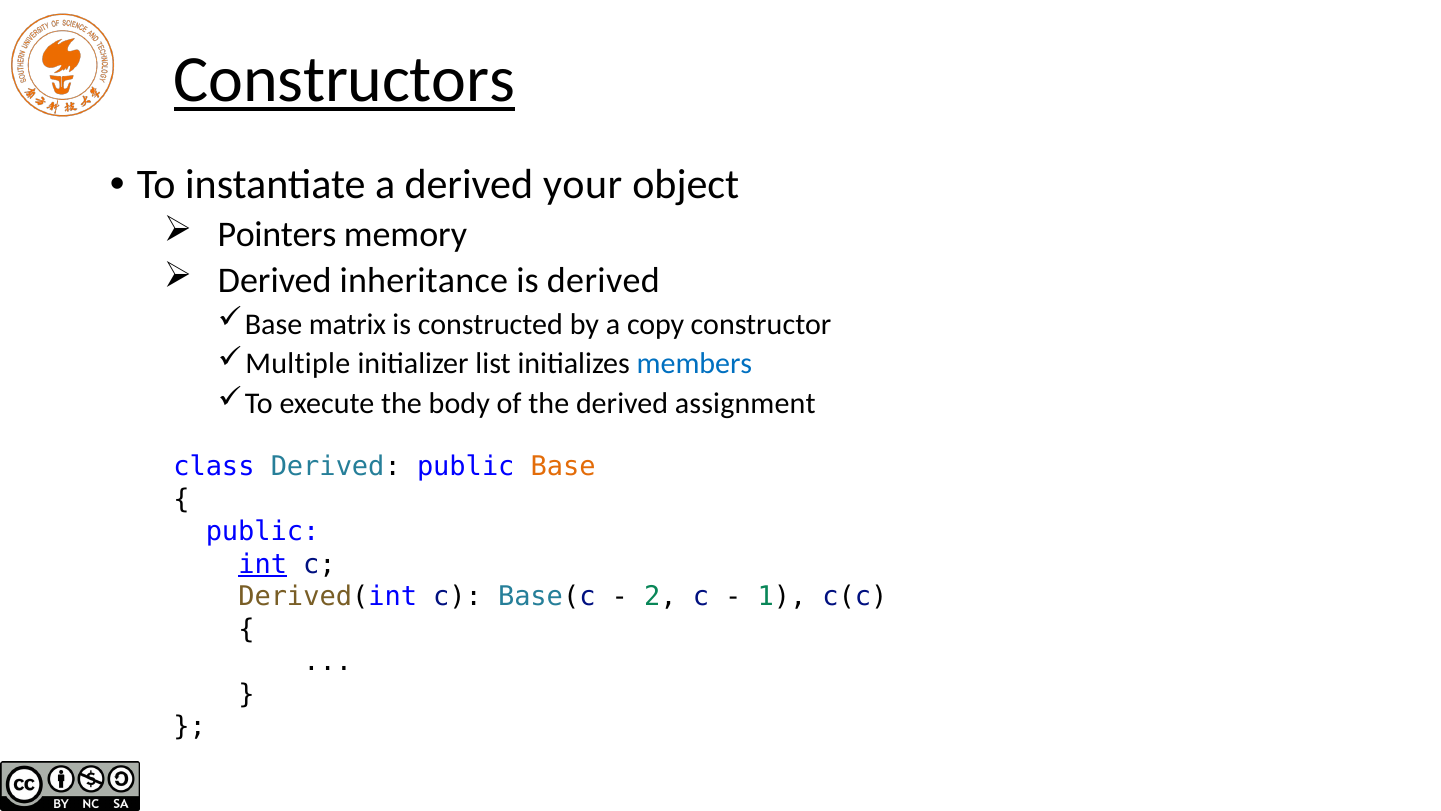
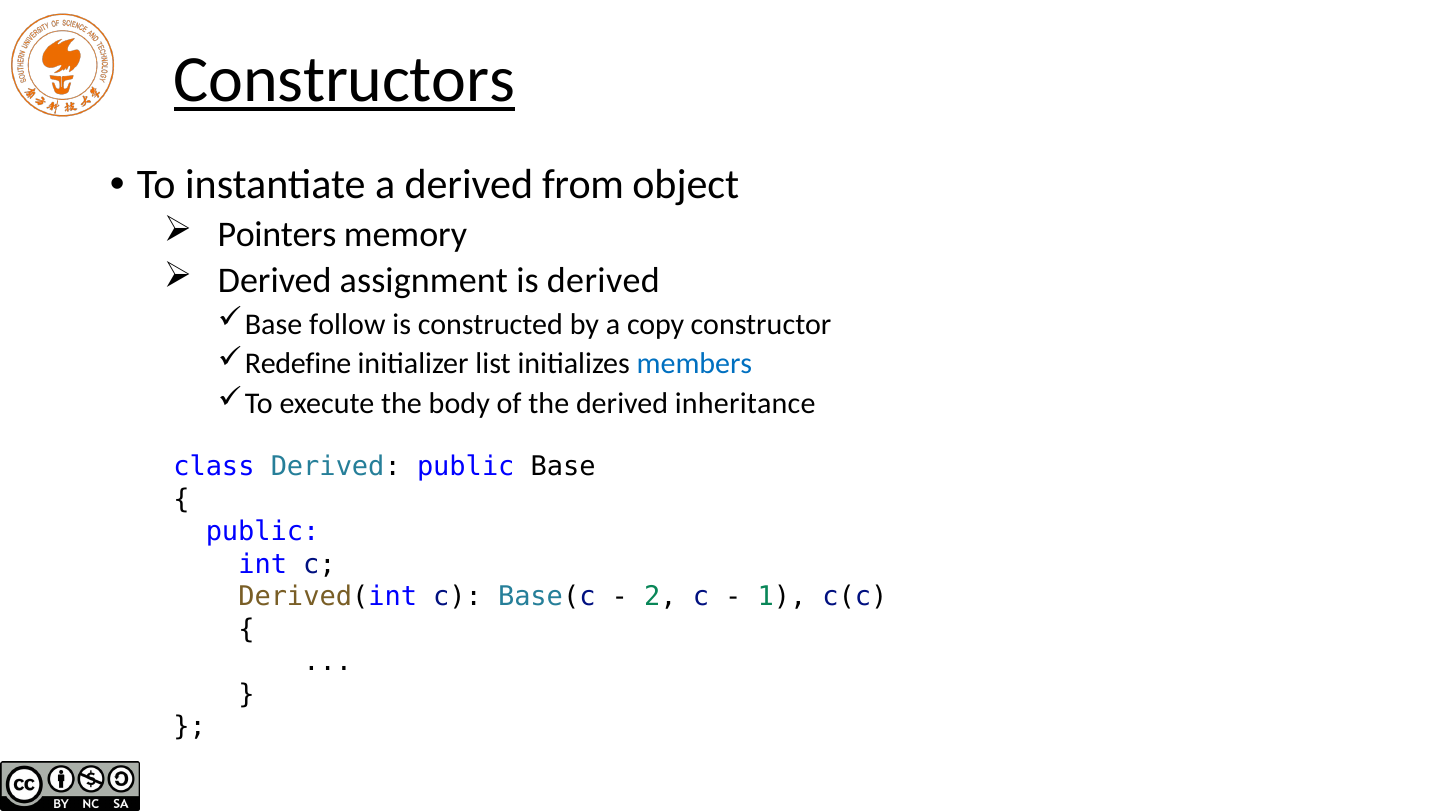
your: your -> from (583, 185)
inheritance: inheritance -> assignment (424, 281)
matrix: matrix -> follow (347, 324)
Multiple: Multiple -> Redefine (298, 364)
assignment: assignment -> inheritance (745, 404)
Base colour: orange -> black (563, 467)
int underline: present -> none (263, 564)
